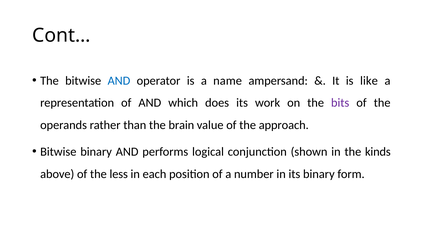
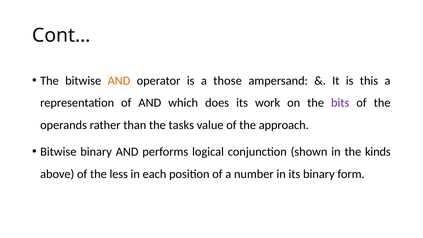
AND colour: blue -> orange (119, 81)
name: name -> those (228, 81)
like: like -> this (369, 81)
brain: brain -> tasks (181, 125)
